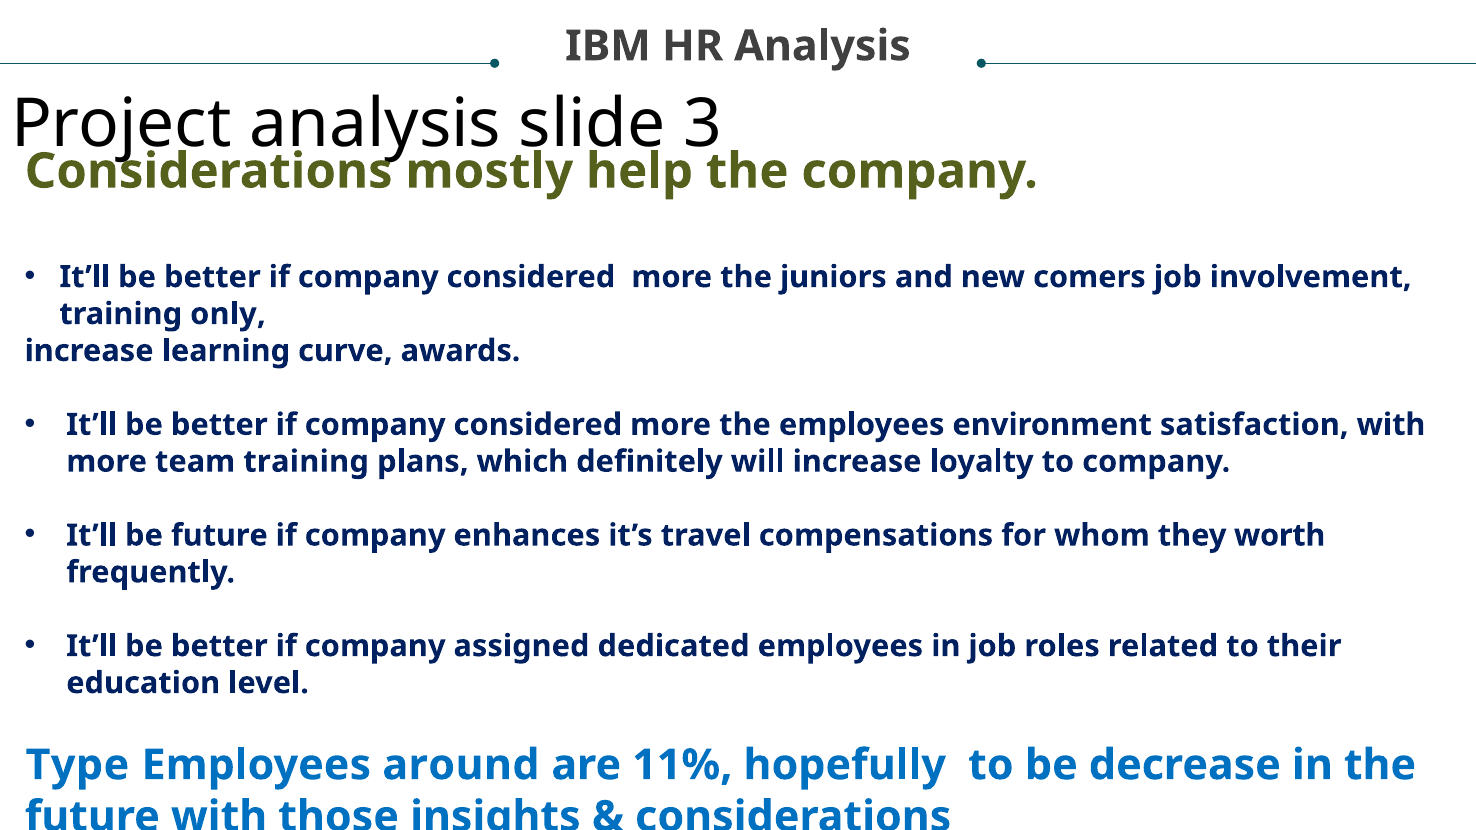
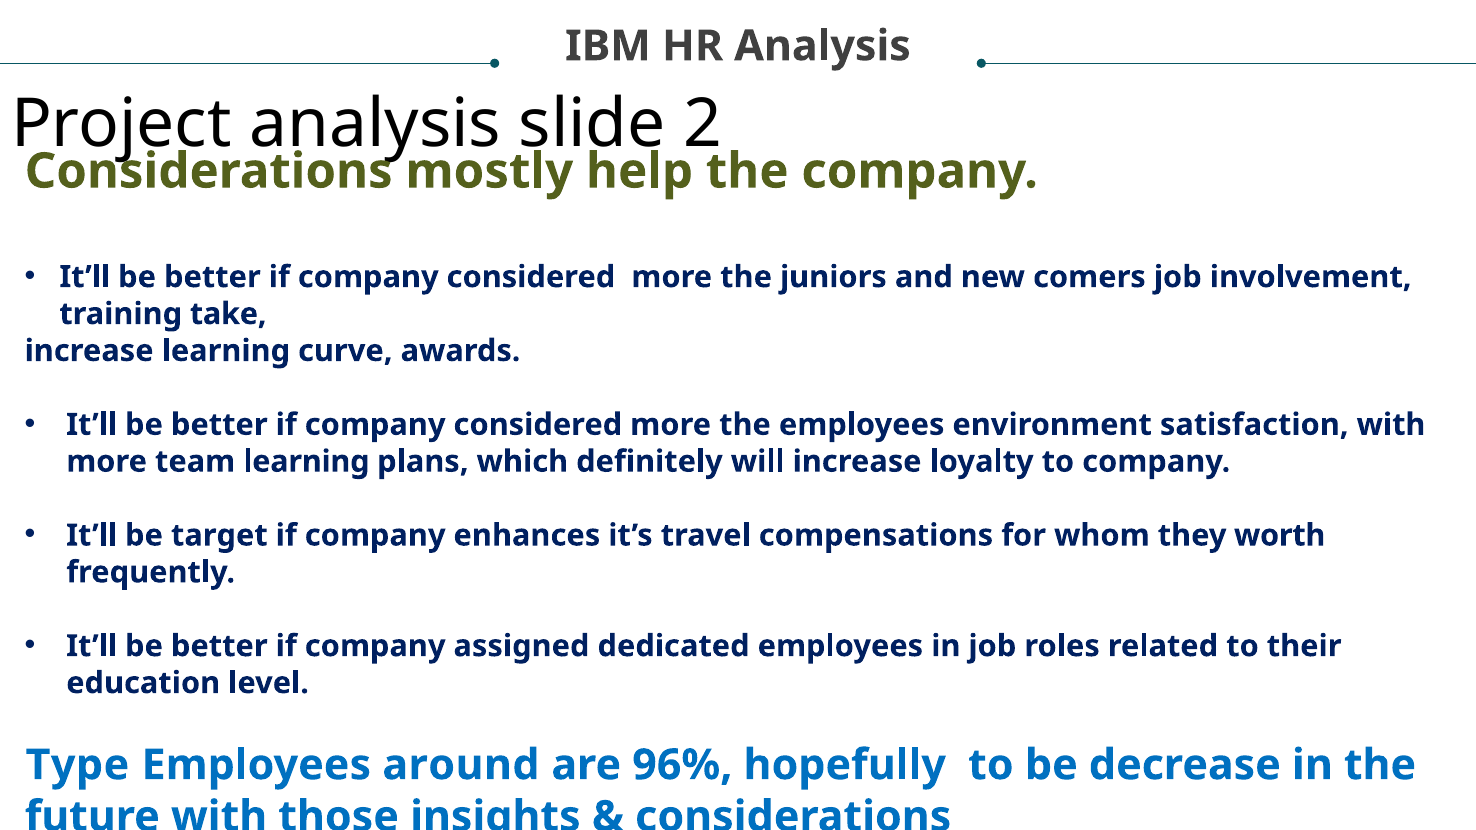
3: 3 -> 2 (703, 124)
only: only -> take (228, 314)
team training: training -> learning (306, 462)
be future: future -> target (219, 536)
11%: 11% -> 96% (682, 765)
